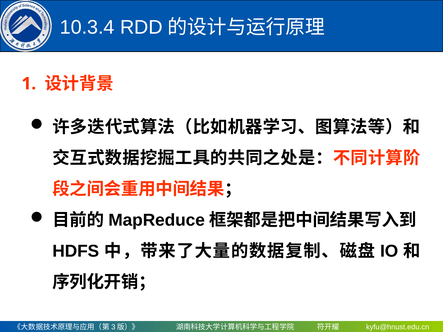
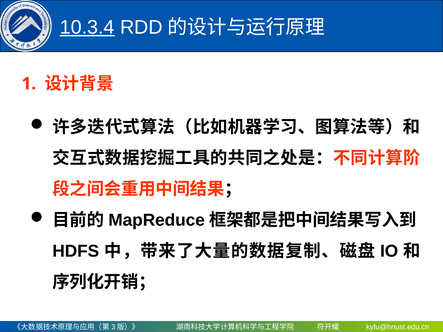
10.3.4 underline: none -> present (87, 27)
